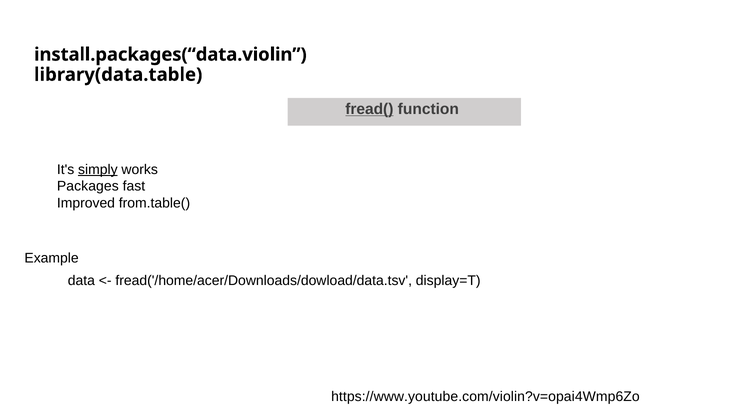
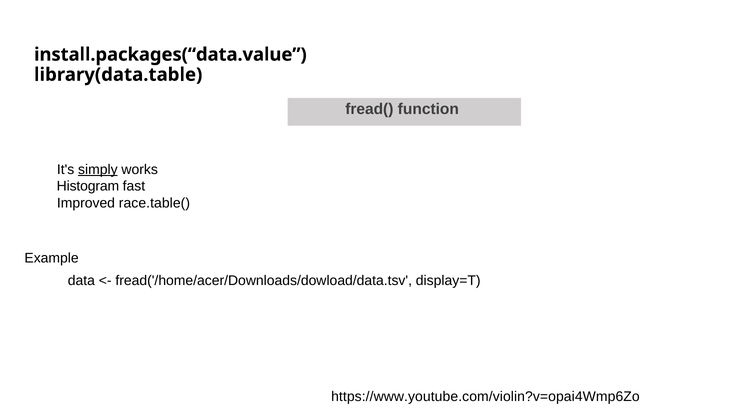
install.packages(“data.violin: install.packages(“data.violin -> install.packages(“data.value (170, 54)
fread( underline: present -> none (369, 109)
Packages: Packages -> Histogram (88, 186)
from.table(: from.table( -> race.table( (154, 203)
